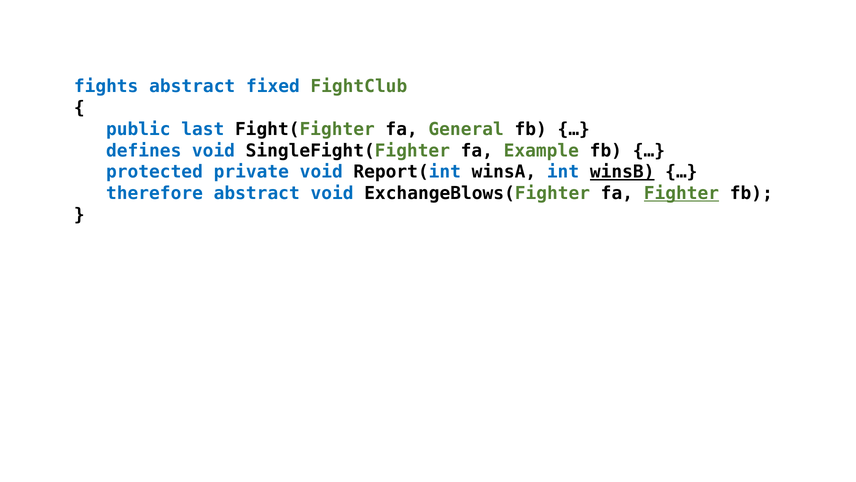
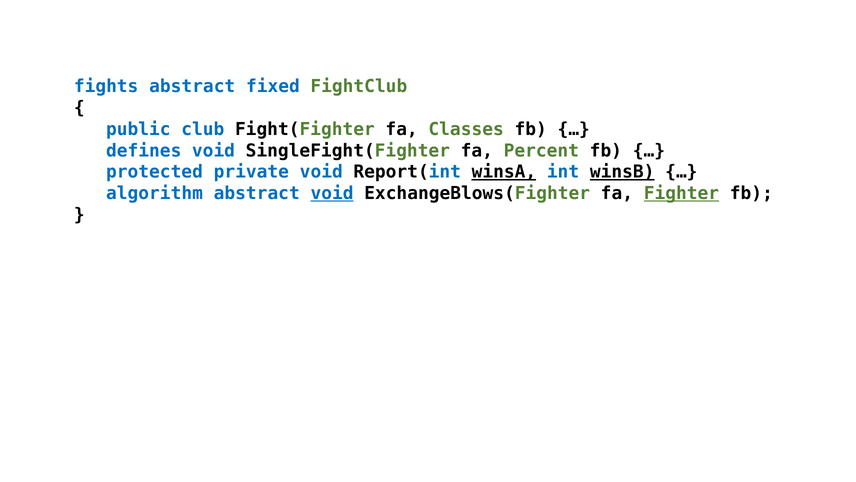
last: last -> club (203, 129)
General: General -> Classes (466, 129)
Example: Example -> Percent (541, 150)
winsA underline: none -> present (504, 172)
therefore: therefore -> algorithm (154, 193)
void underline: none -> present (332, 193)
